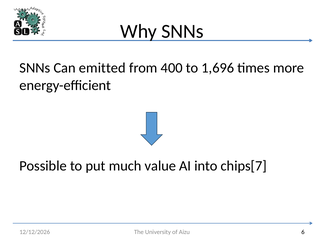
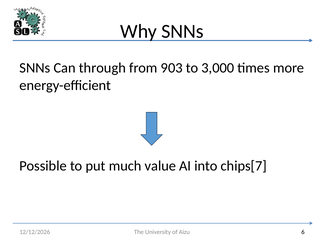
emitted: emitted -> through (102, 68)
400: 400 -> 903 (172, 68)
1,696: 1,696 -> 3,000 (218, 68)
